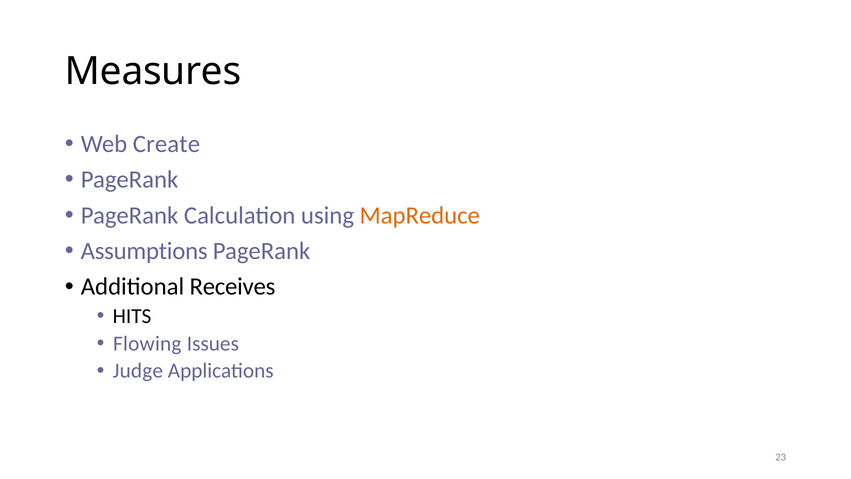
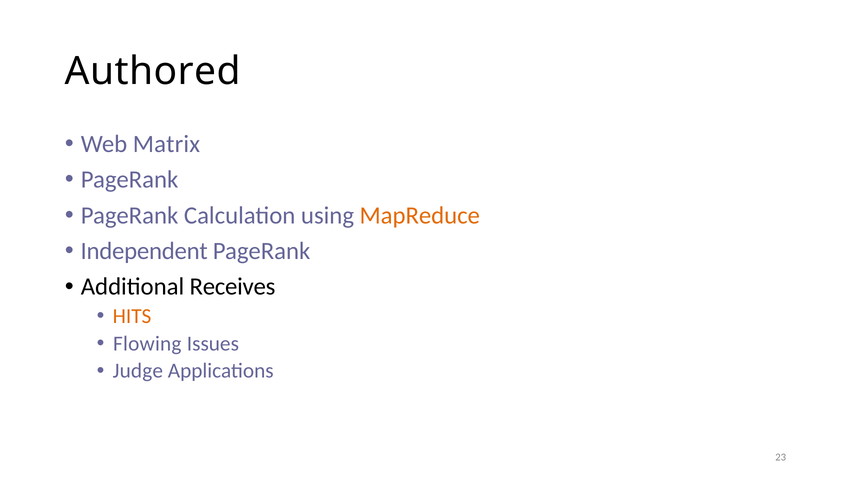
Measures: Measures -> Authored (153, 71)
Create: Create -> Matrix (166, 144)
Assumptions: Assumptions -> Independent (144, 251)
HITS colour: black -> orange (132, 316)
